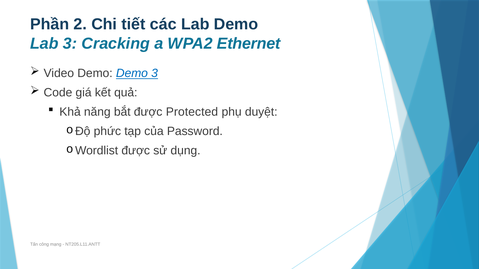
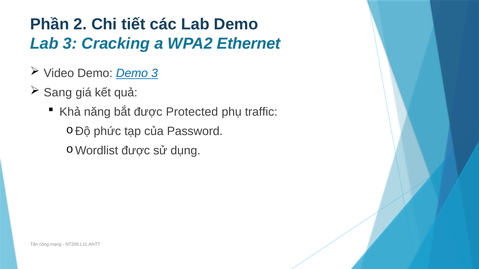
Code: Code -> Sang (58, 93)
duyệt: duyệt -> traffic (261, 112)
